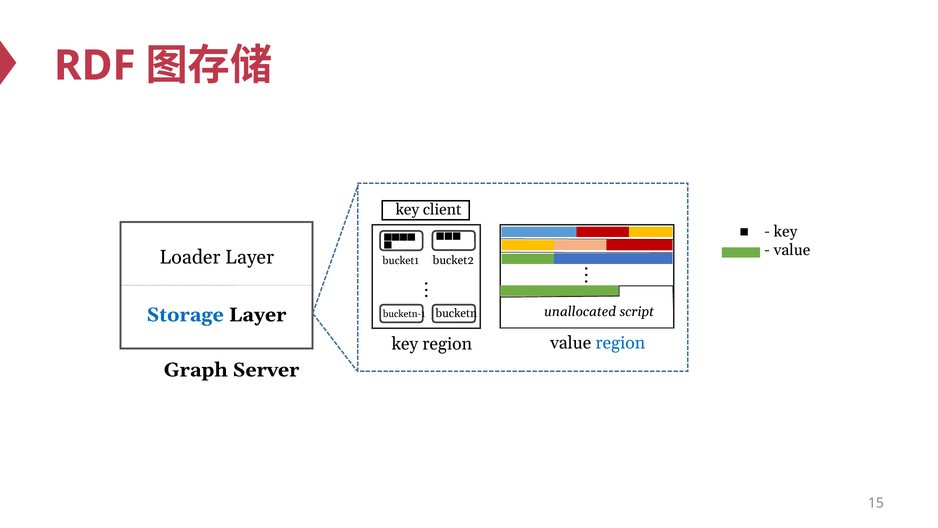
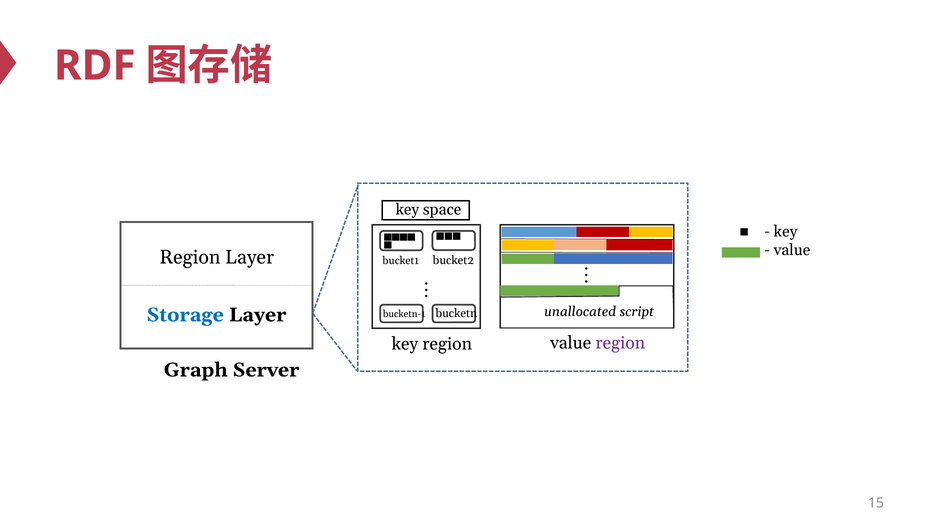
client: client -> space (442, 210)
Loader: Loader -> Region (190, 257)
region colour: blue -> purple (620, 343)
